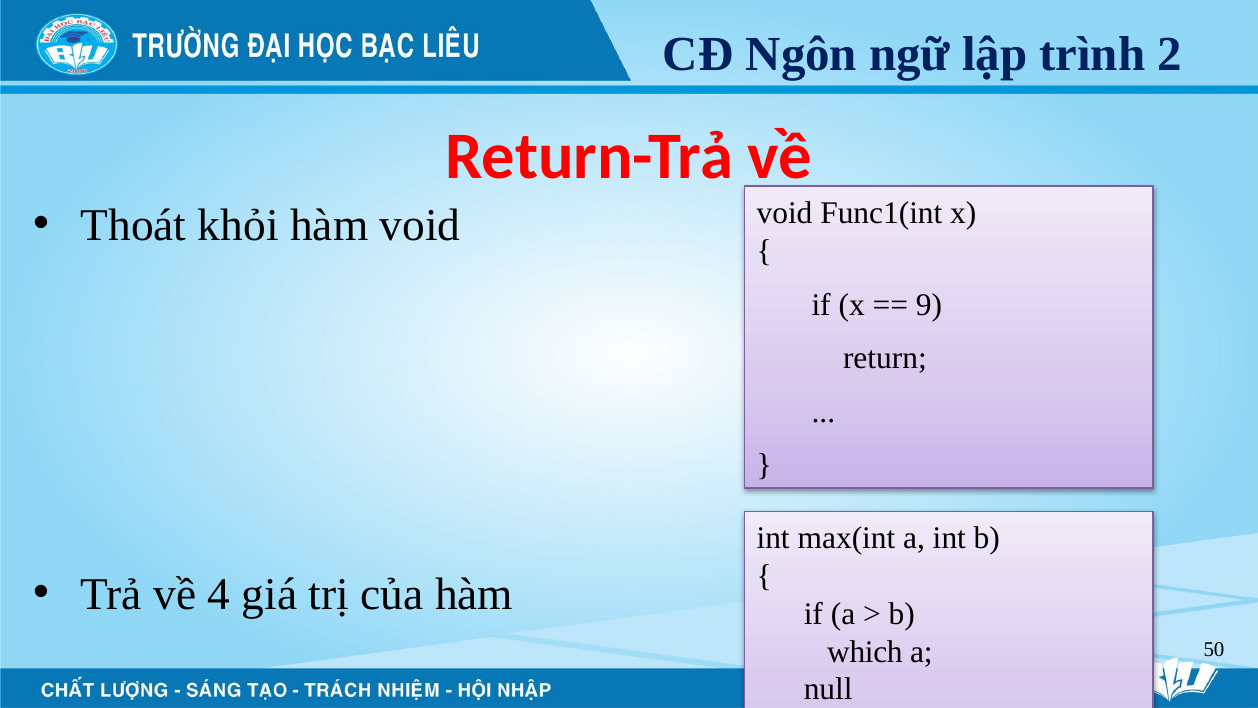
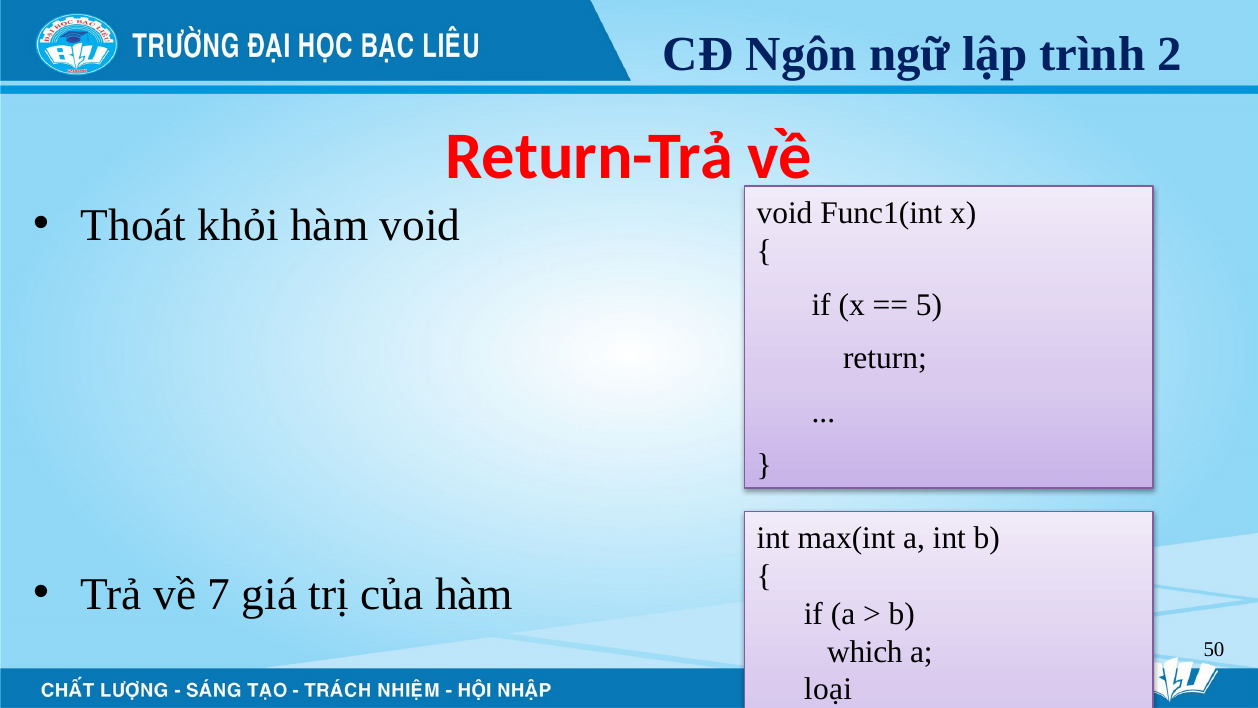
9: 9 -> 5 (929, 305)
4: 4 -> 7 (219, 594)
null: null -> loại (828, 689)
